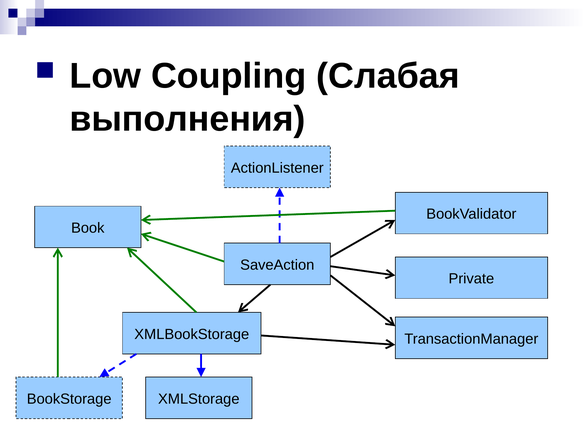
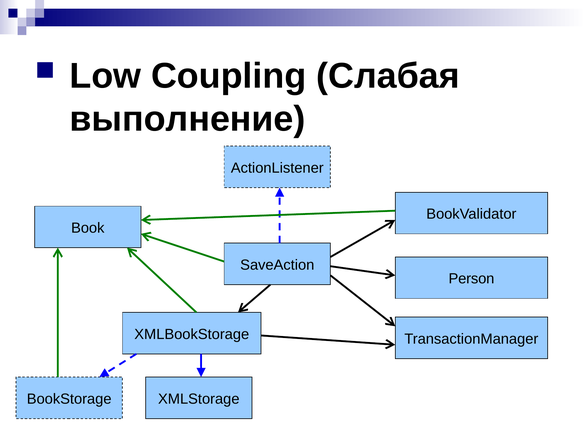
выполнения: выполнения -> выполнение (187, 119)
Private: Private -> Person (471, 279)
